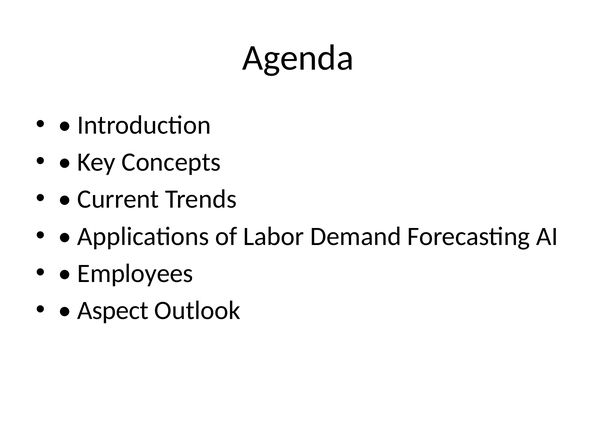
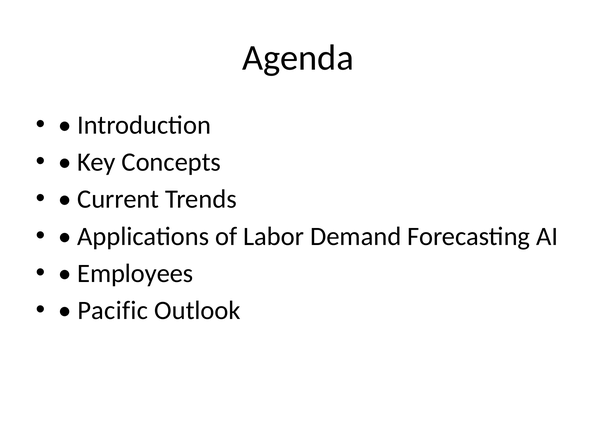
Aspect: Aspect -> Pacific (113, 311)
